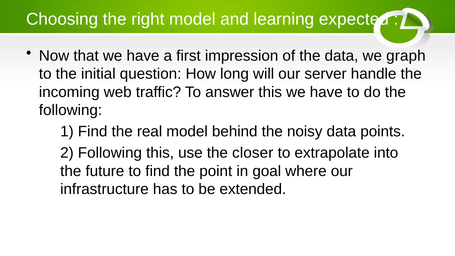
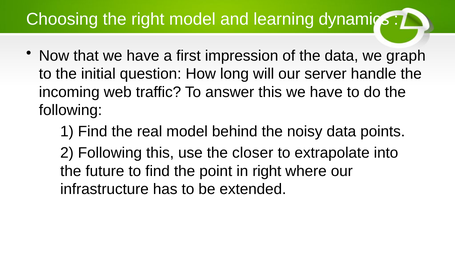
expected: expected -> dynamics (354, 19)
in goal: goal -> right (267, 171)
